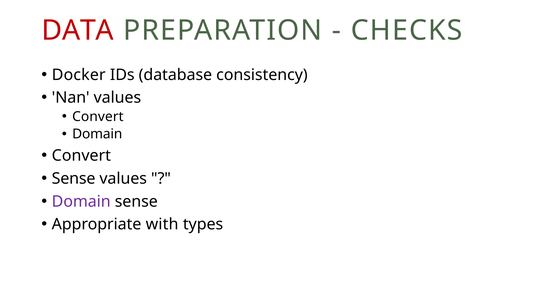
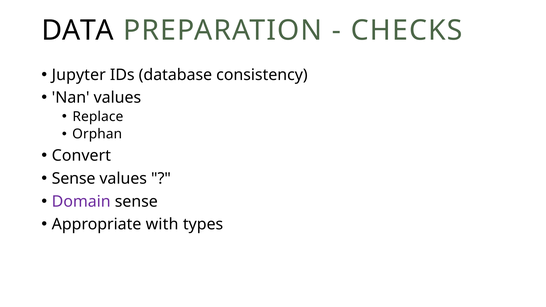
DATA colour: red -> black (78, 31)
Docker: Docker -> Jupyter (79, 75)
Convert: Convert -> Replace (98, 117)
Domain: Domain -> Orphan (97, 134)
